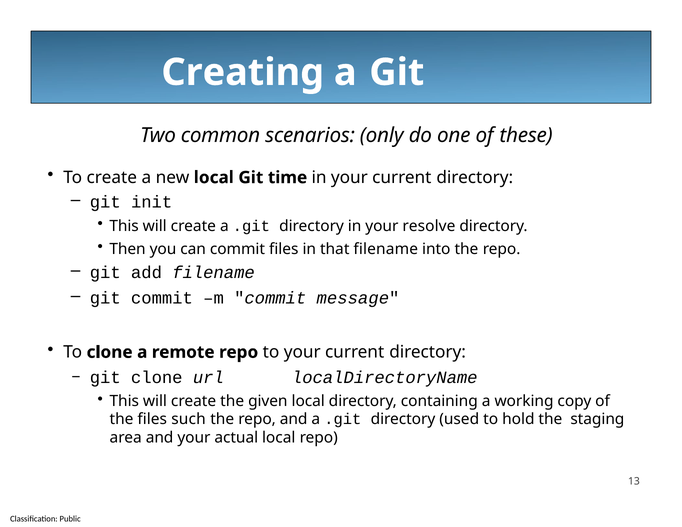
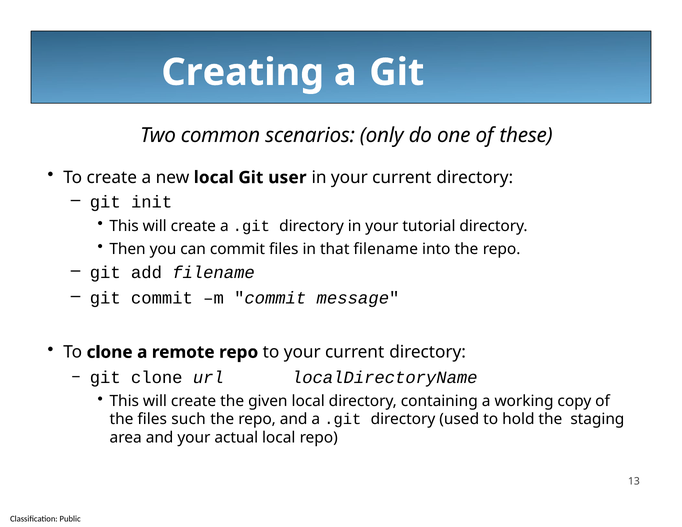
time: time -> user (287, 178)
resolve: resolve -> tutorial (429, 226)
